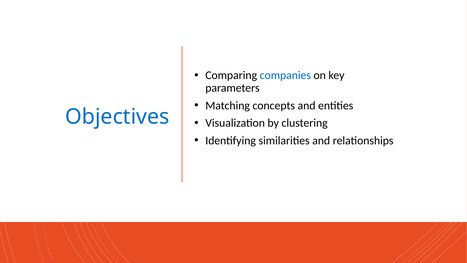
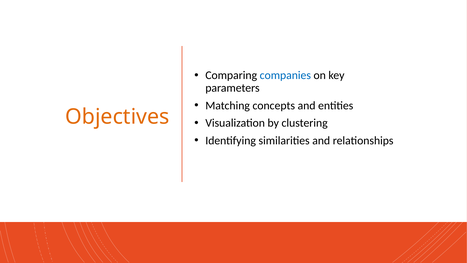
Objectives colour: blue -> orange (117, 117)
